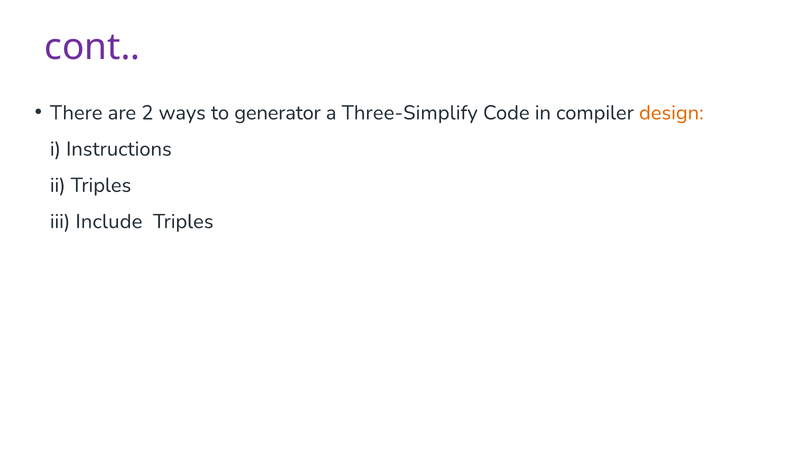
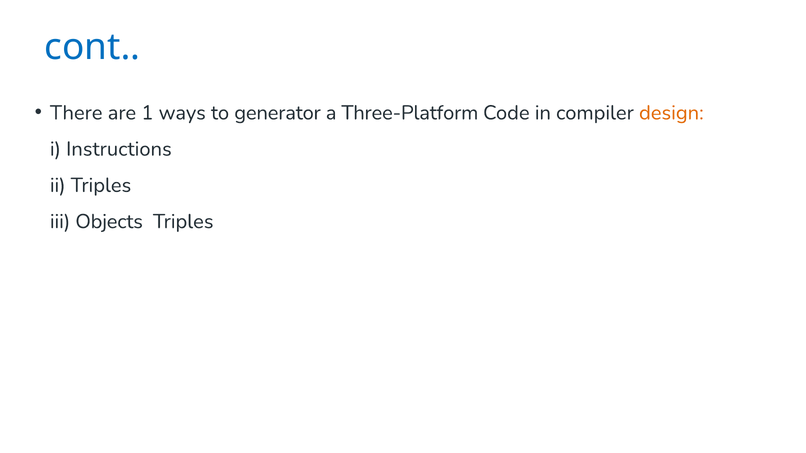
cont colour: purple -> blue (92, 47)
2: 2 -> 1 (147, 113)
Three-Simplify: Three-Simplify -> Three-Platform (410, 113)
Include: Include -> Objects (109, 222)
